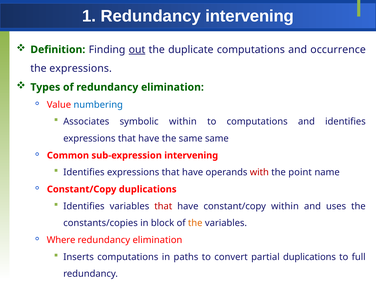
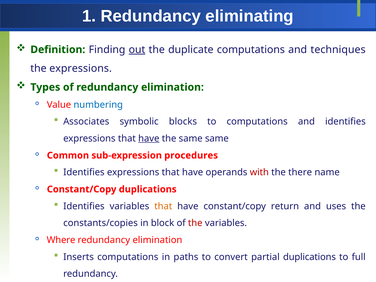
Redundancy intervening: intervening -> eliminating (250, 16)
occurrence: occurrence -> techniques (338, 50)
symbolic within: within -> blocks (183, 122)
have underline: none -> present (149, 139)
sub-expression intervening: intervening -> procedures (191, 155)
point: point -> there (300, 172)
that colour: red -> orange (163, 206)
constant/copy within: within -> return (285, 206)
the colour: orange -> red (195, 223)
